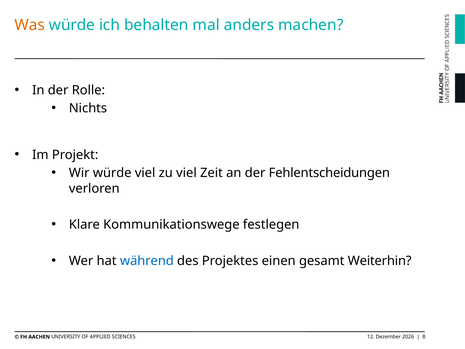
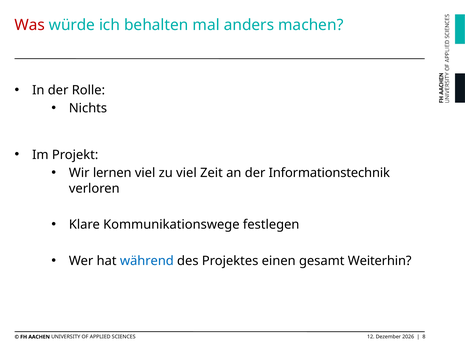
Was colour: orange -> red (30, 25)
Wir würde: würde -> lernen (112, 173)
Fehlentscheidungen: Fehlentscheidungen -> Informationstechnik (329, 173)
